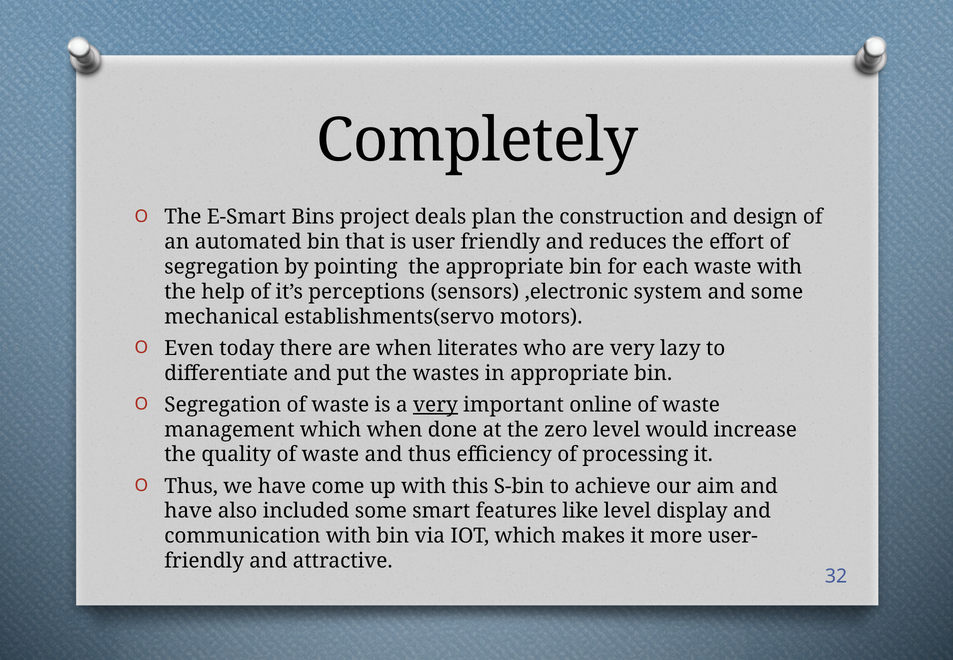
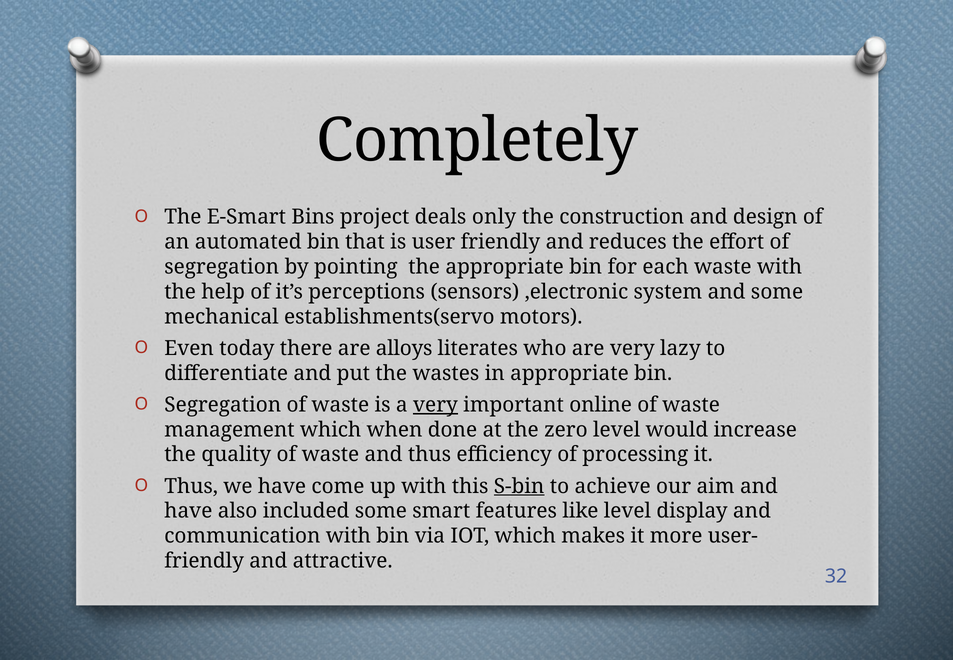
plan: plan -> only (494, 217)
are when: when -> alloys (404, 348)
S-bin underline: none -> present (519, 486)
